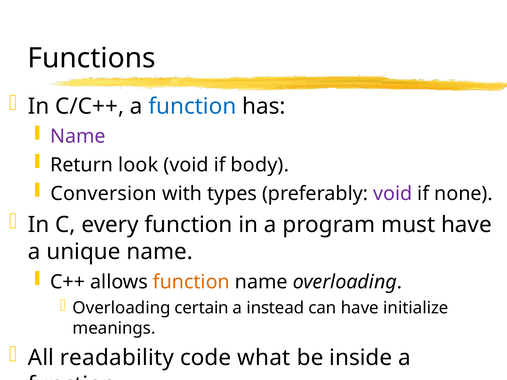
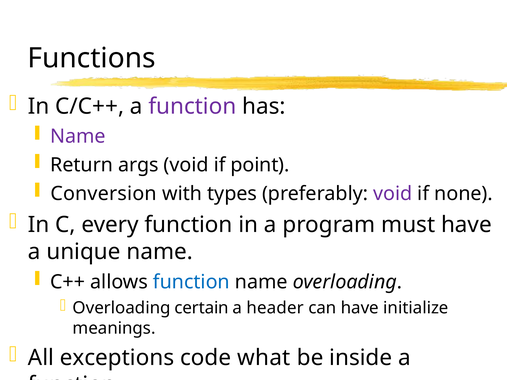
function colour: blue -> purple (192, 106)
look: look -> args (138, 165)
body: body -> point (260, 165)
function colour: orange -> blue (191, 282)
instead: instead -> header (275, 308)
readability: readability -> exceptions (117, 358)
